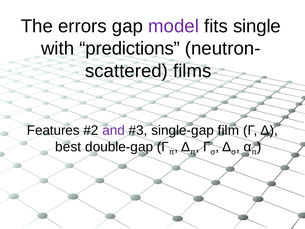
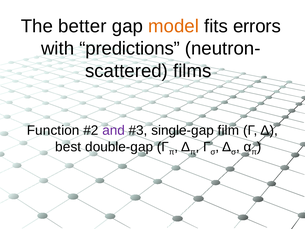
errors: errors -> better (82, 26)
model colour: purple -> orange (174, 26)
single: single -> errors (257, 26)
Features: Features -> Function (53, 130)
